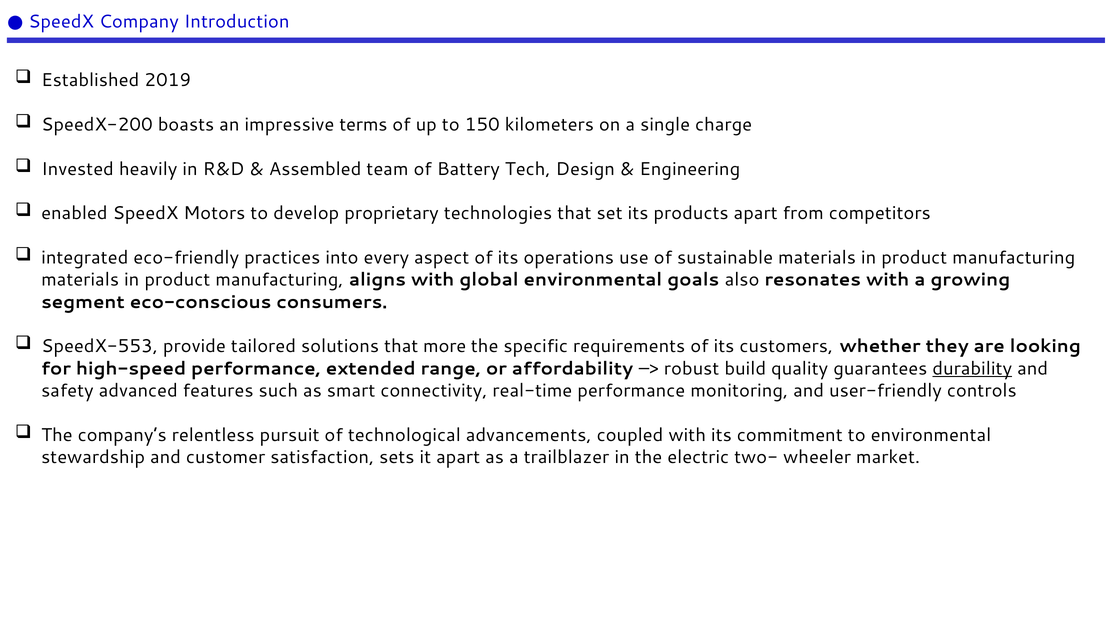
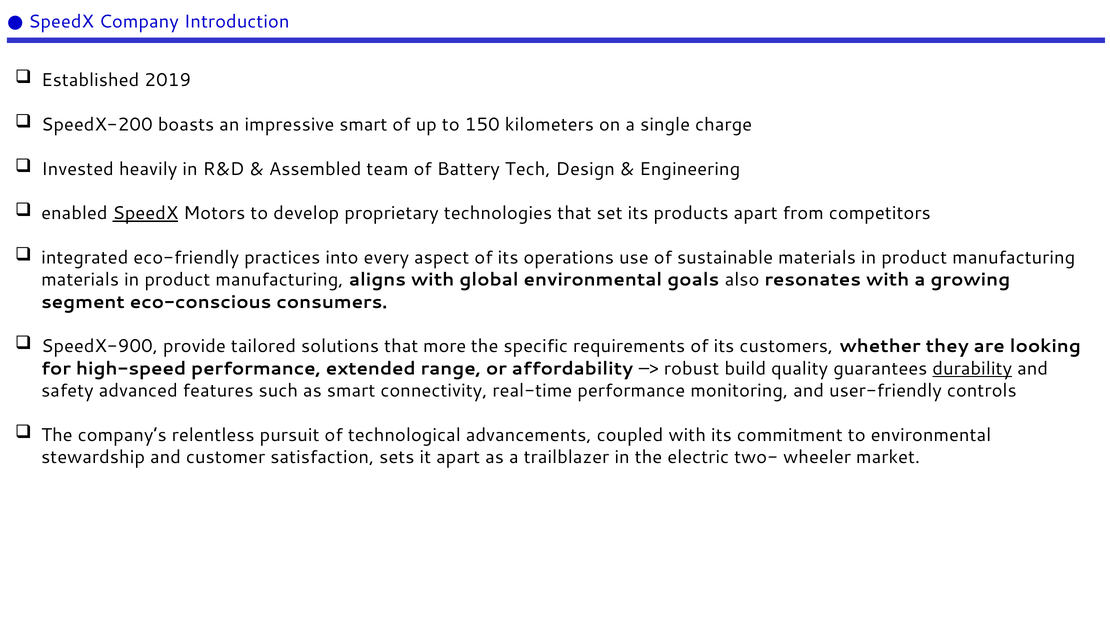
impressive terms: terms -> smart (363, 125)
SpeedX underline: none -> present (145, 213)
SpeedX-553: SpeedX-553 -> SpeedX-900 (100, 347)
